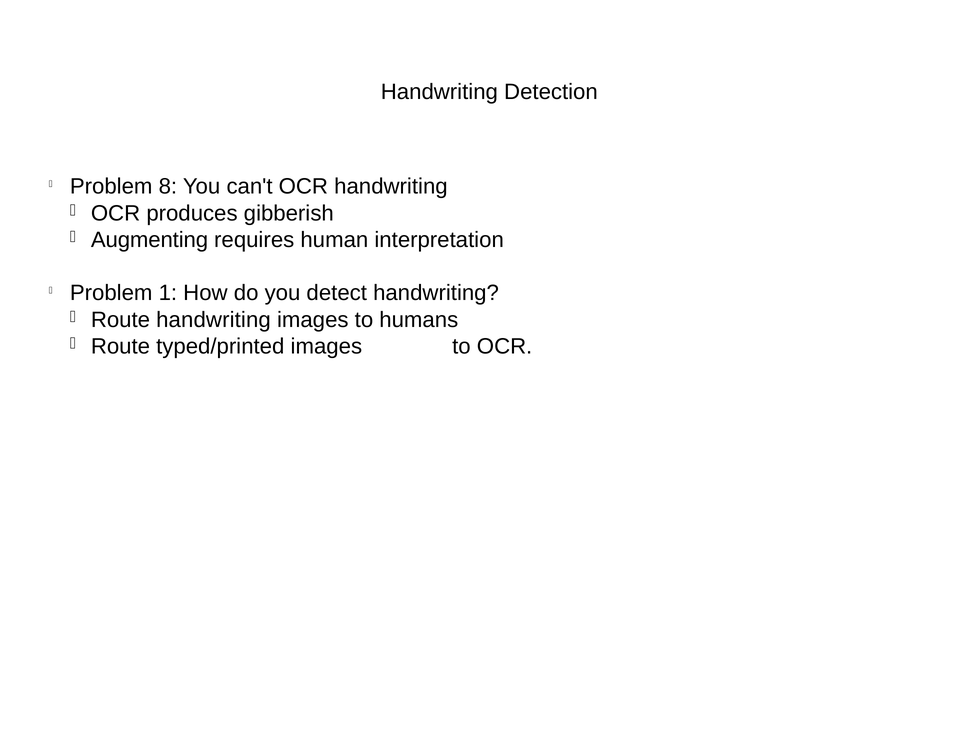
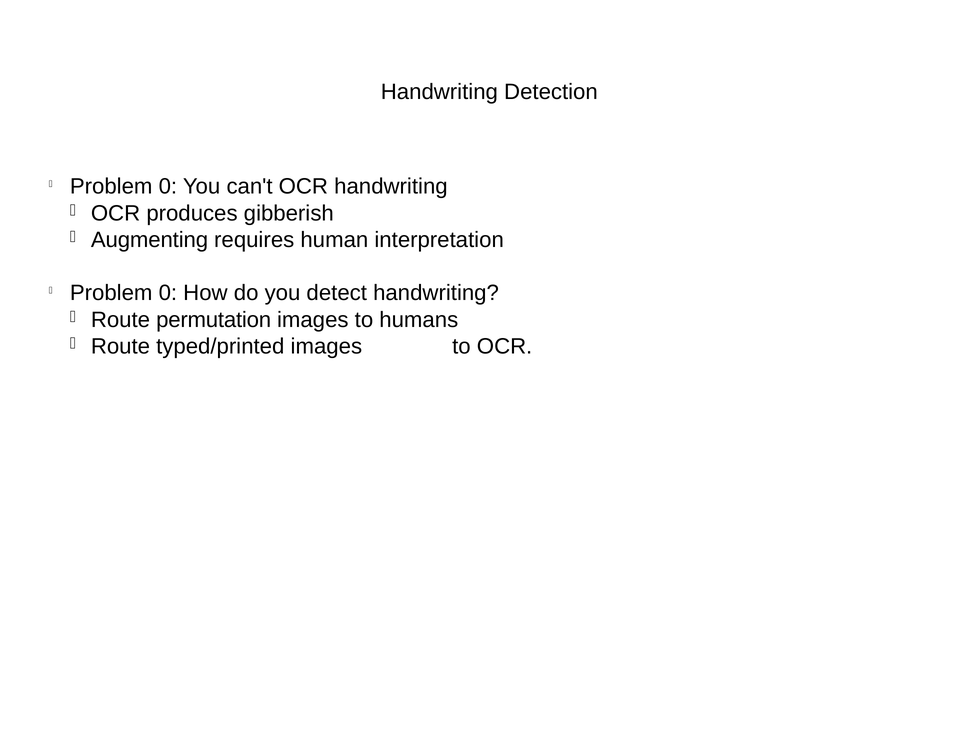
8: 8 -> 0 (168, 187)
1: 1 -> 0 (168, 293)
Route handwriting: handwriting -> permutation (214, 320)
